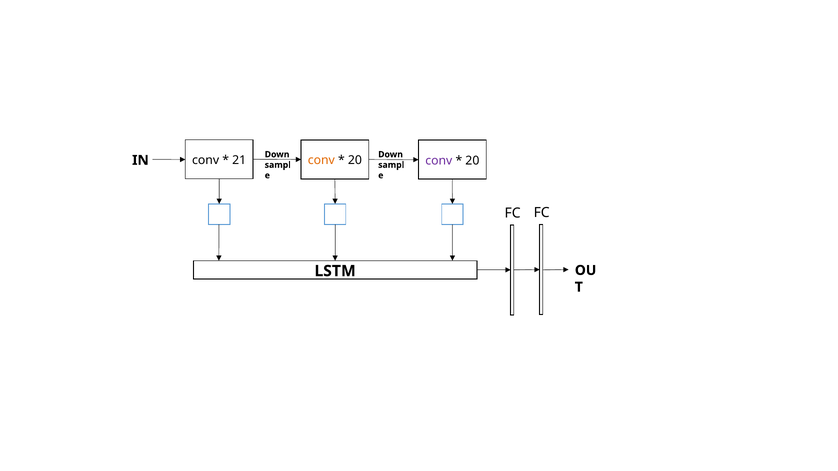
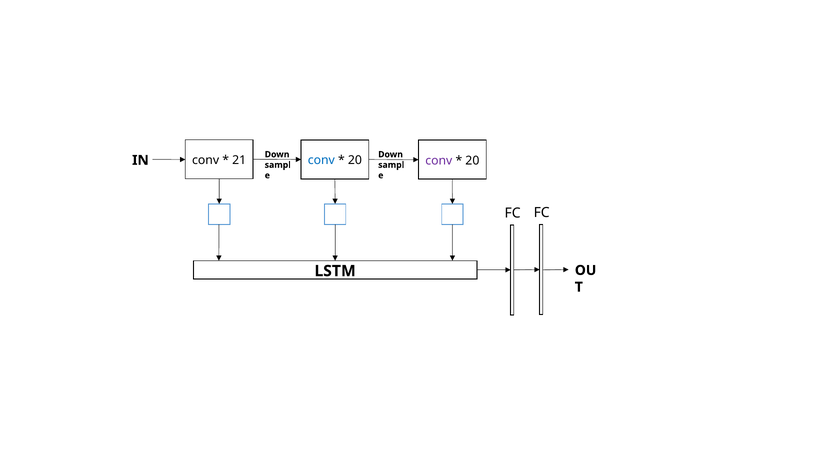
conv colour: orange -> blue (321, 160)
